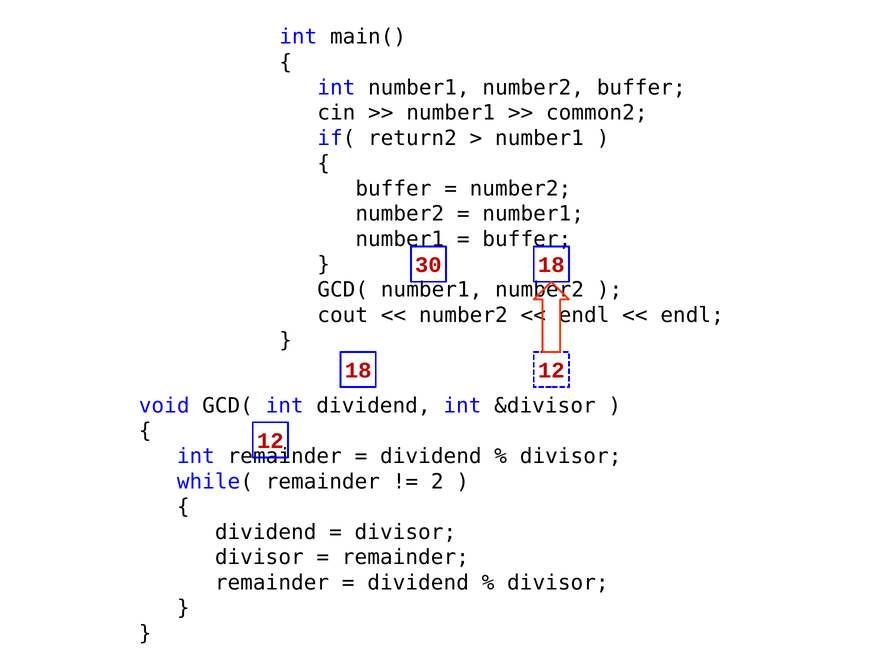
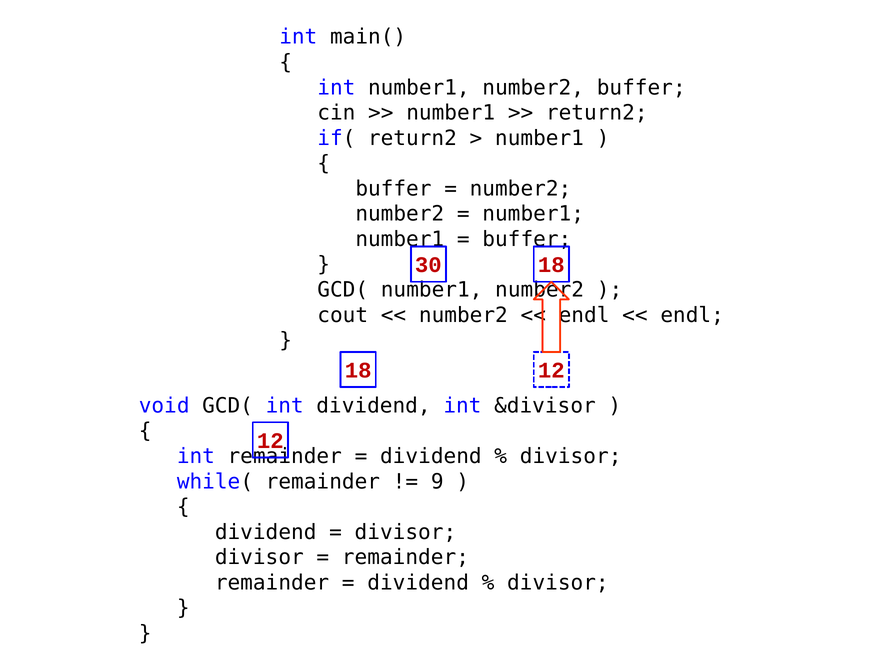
common2: common2 -> return2 (597, 113)
2: 2 -> 9 (437, 482)
